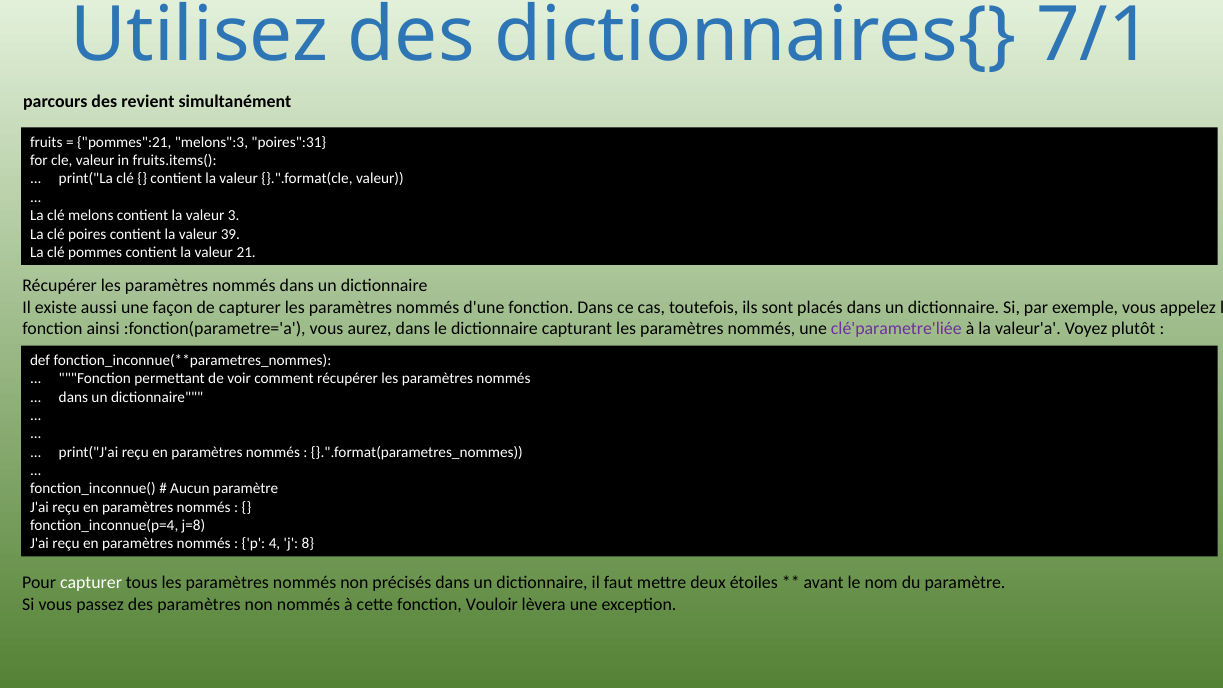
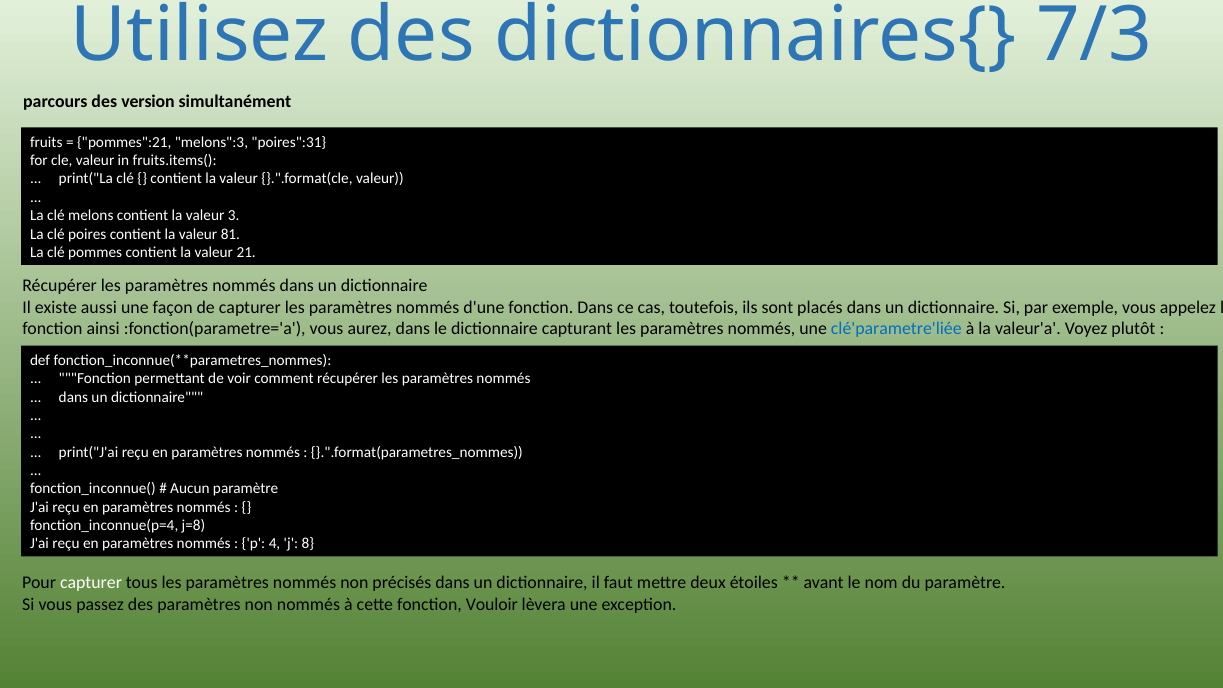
7/1: 7/1 -> 7/3 (1094, 35)
revient: revient -> version (148, 101)
39: 39 -> 81 (230, 234)
clé'parametre'liée colour: purple -> blue (896, 329)
